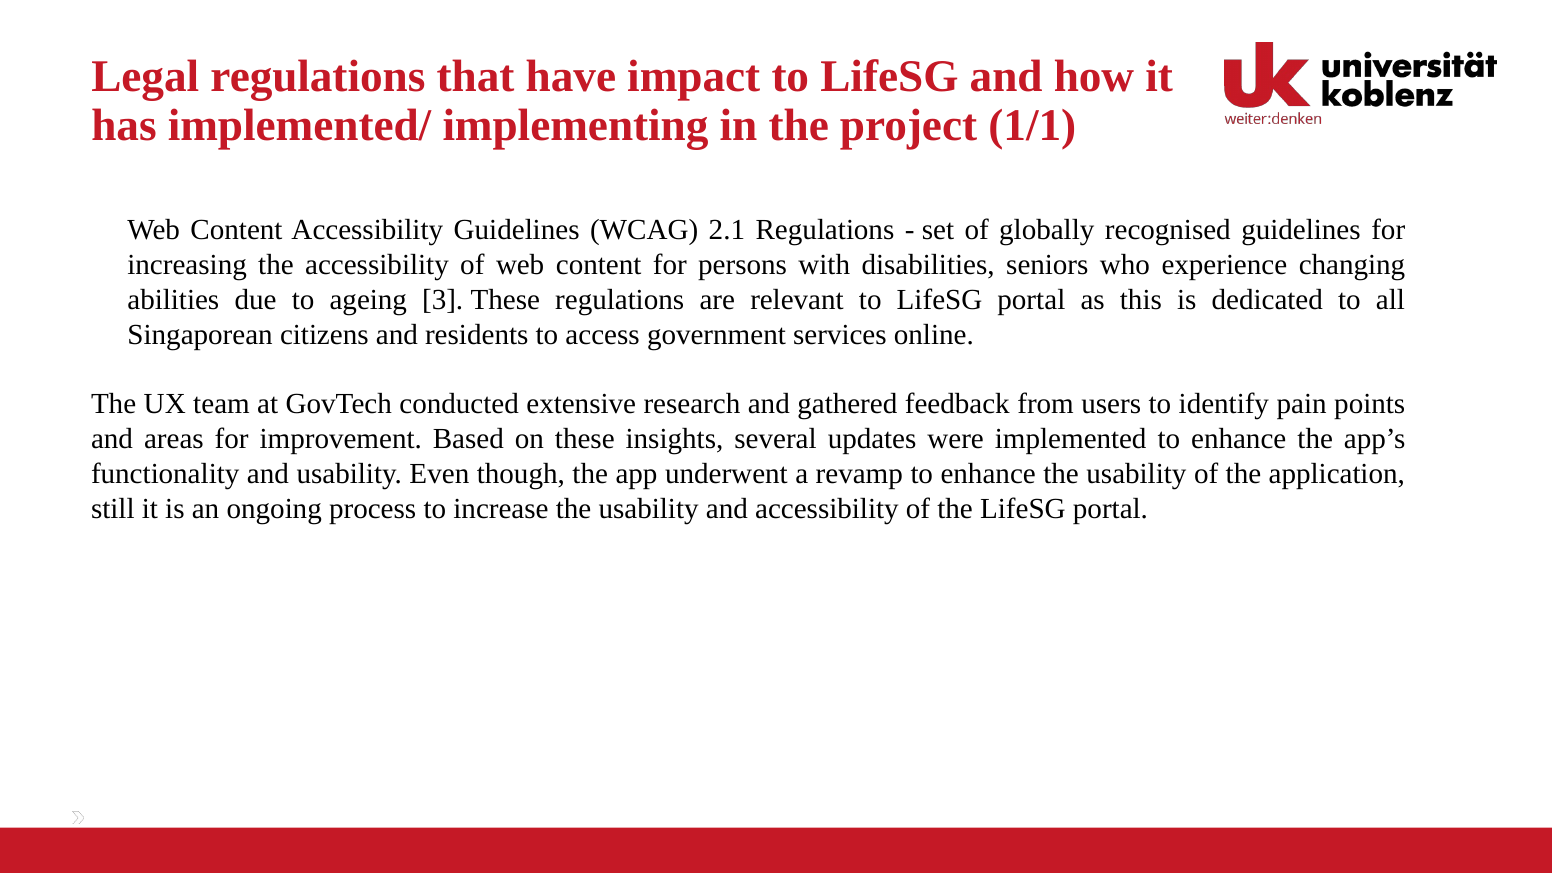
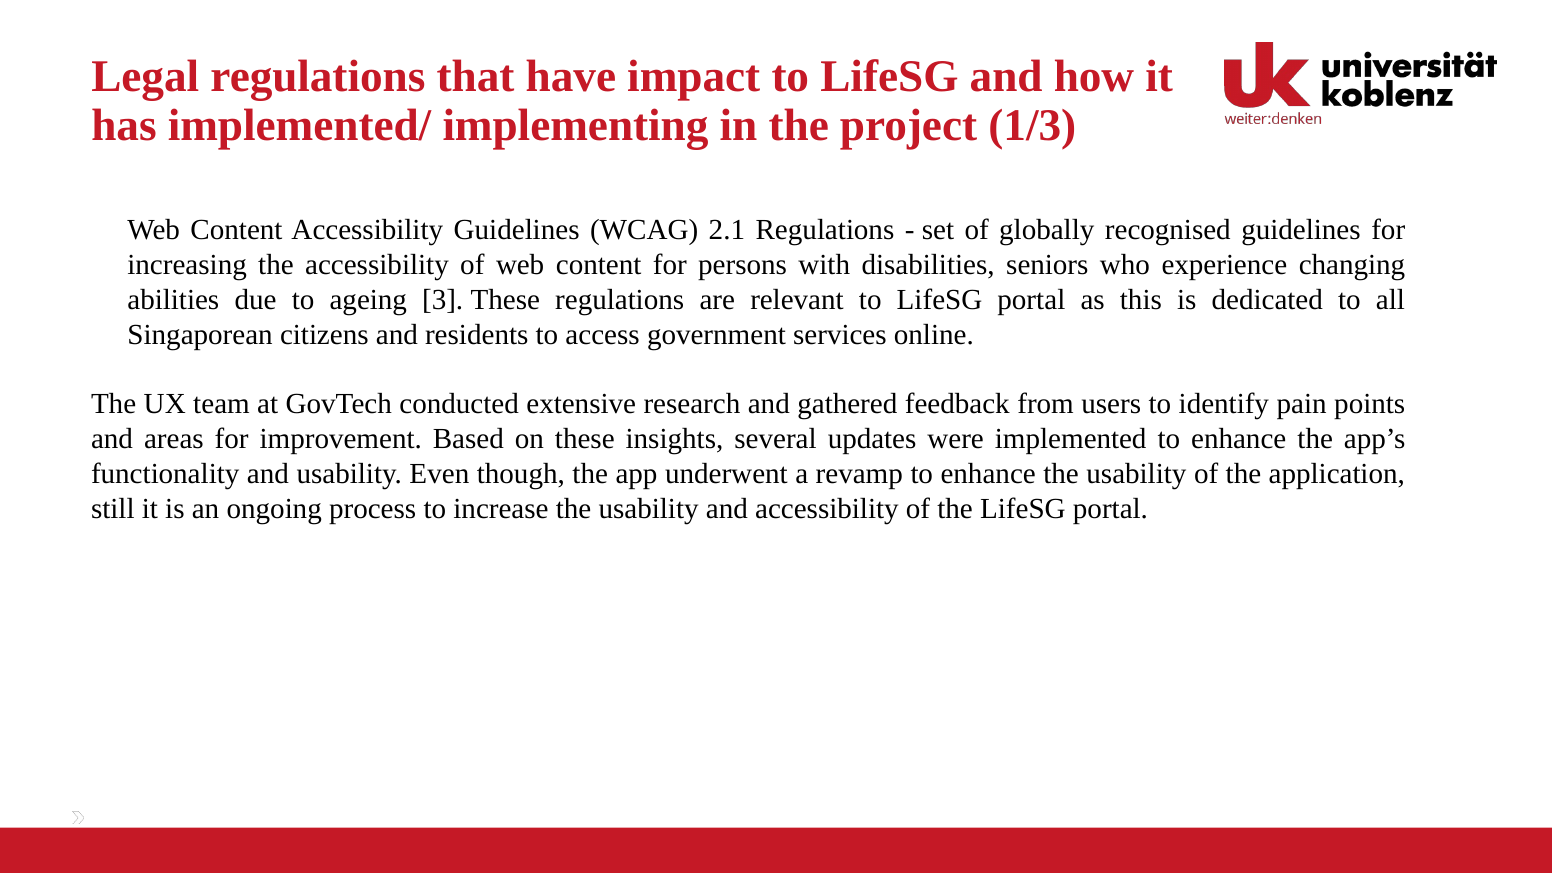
1/1: 1/1 -> 1/3 (1032, 125)
